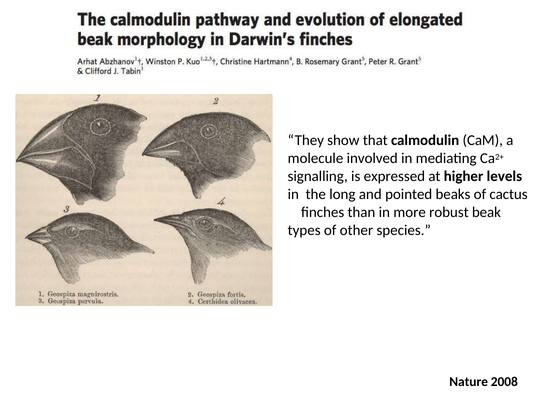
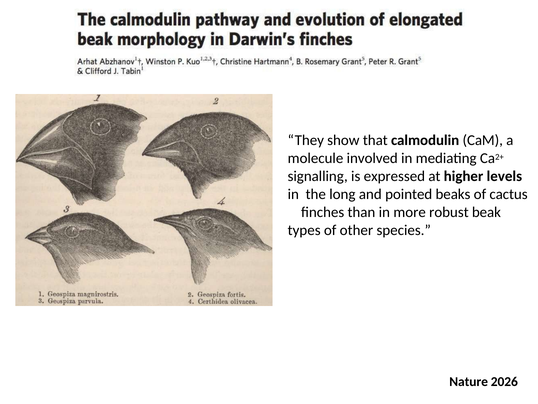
2008: 2008 -> 2026 (504, 381)
